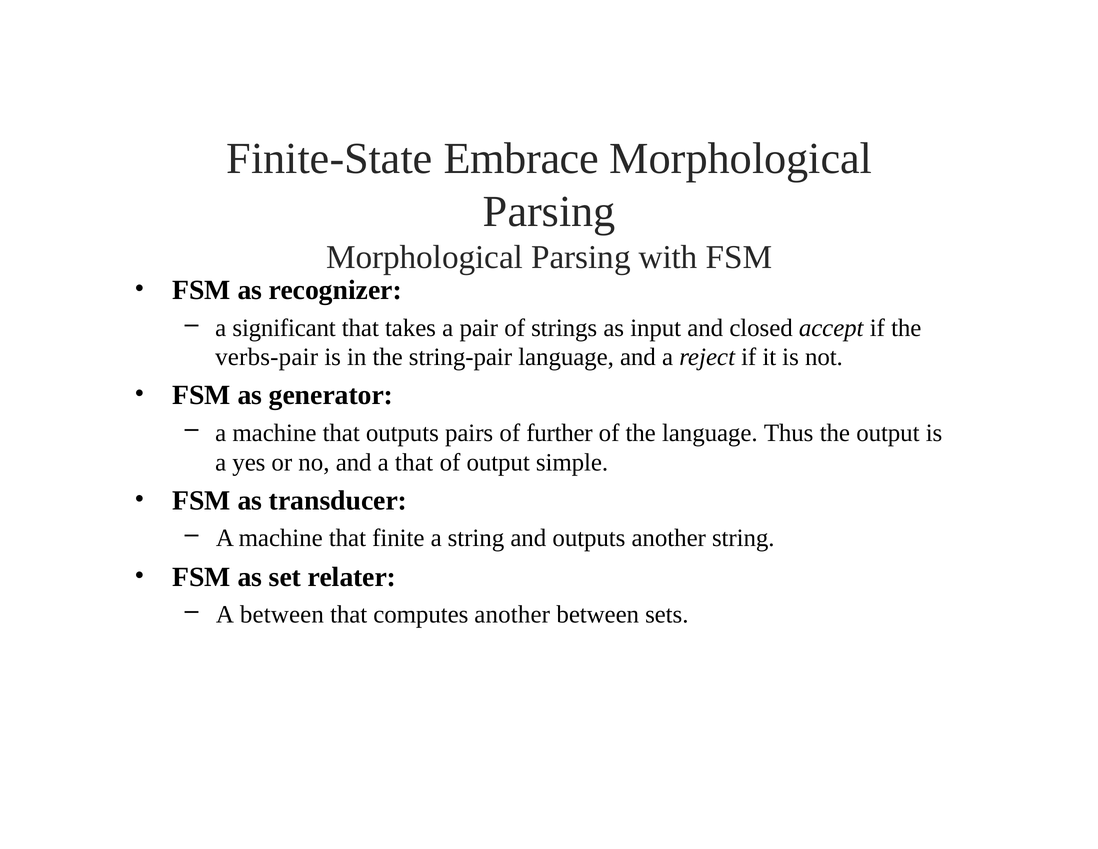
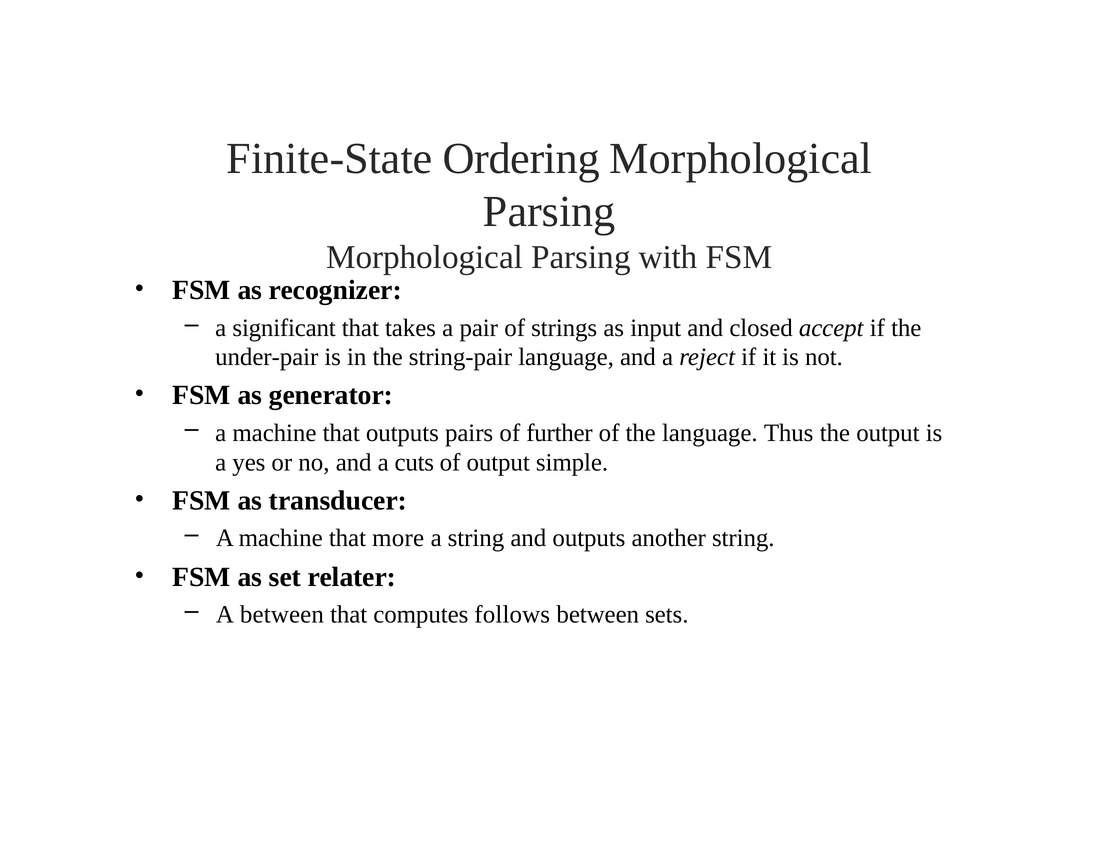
Embrace: Embrace -> Ordering (521, 158)
verbs-pair: verbs-pair -> under-pair (267, 357)
a that: that -> cuts (414, 462)
finite: finite -> more (398, 538)
computes another: another -> follows (512, 614)
